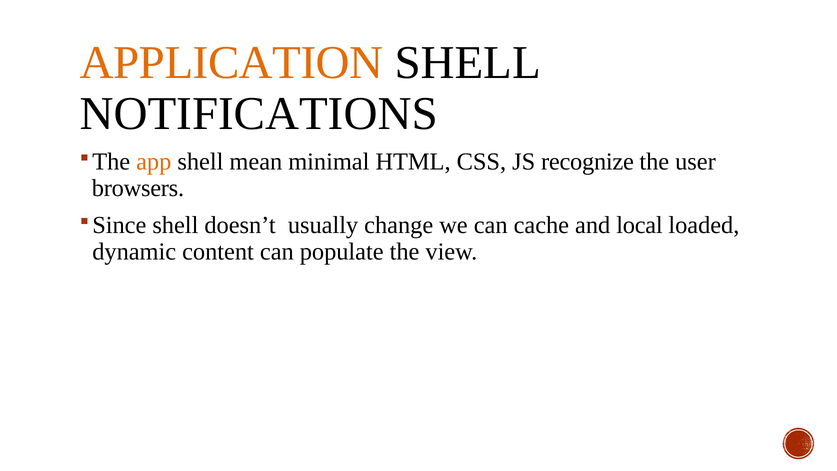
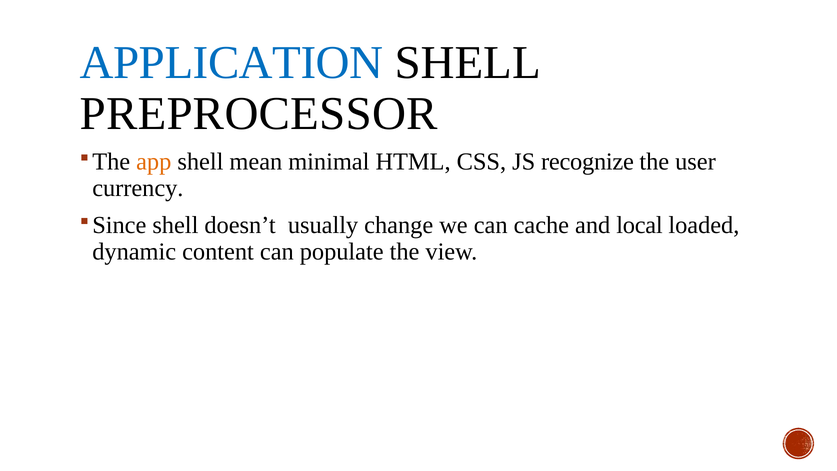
APPLICATION colour: orange -> blue (232, 63)
NOTIFICATIONS: NOTIFICATIONS -> PREPROCESSOR (259, 114)
browsers: browsers -> currency (138, 188)
